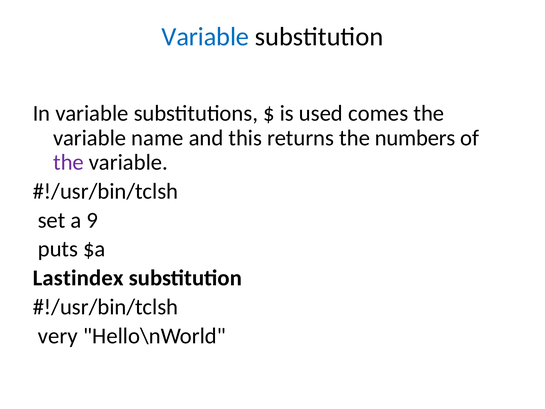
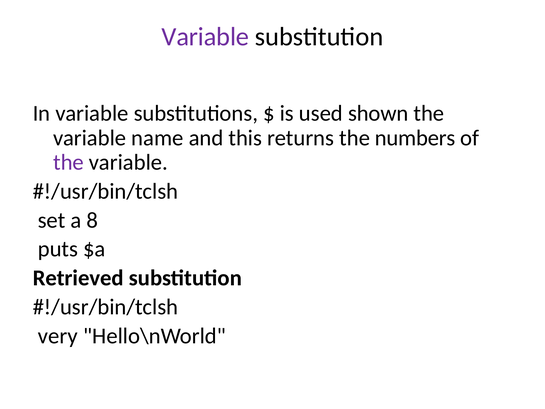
Variable colour: blue -> purple (205, 37)
comes: comes -> shown (378, 113)
9: 9 -> 8 (92, 220)
Lastindex: Lastindex -> Retrieved (78, 278)
